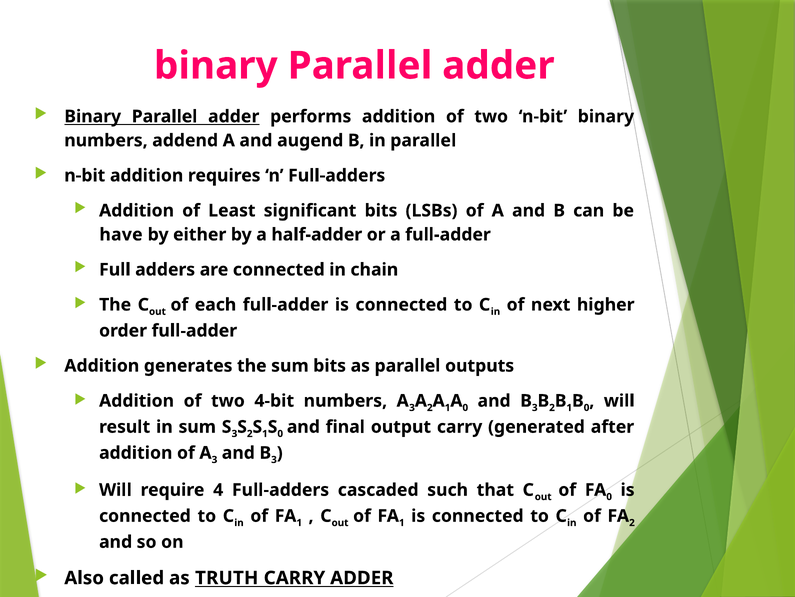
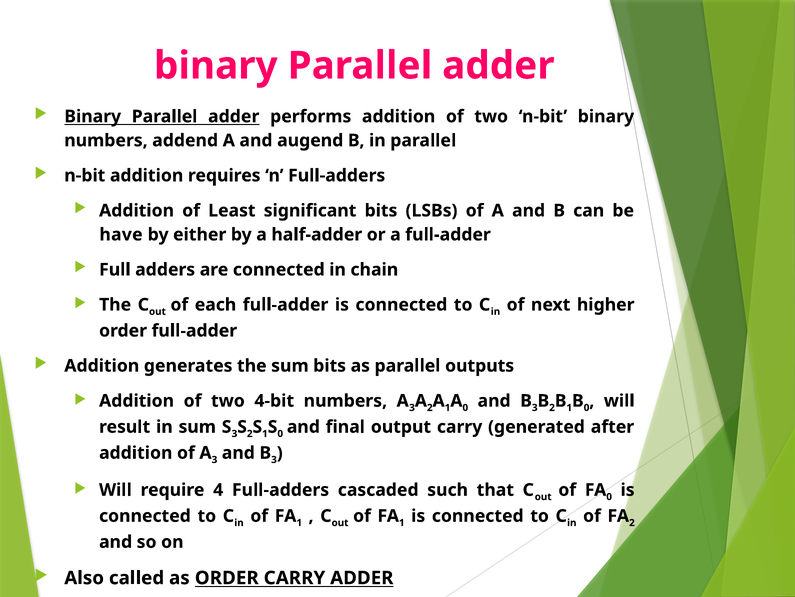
as TRUTH: TRUTH -> ORDER (227, 577)
